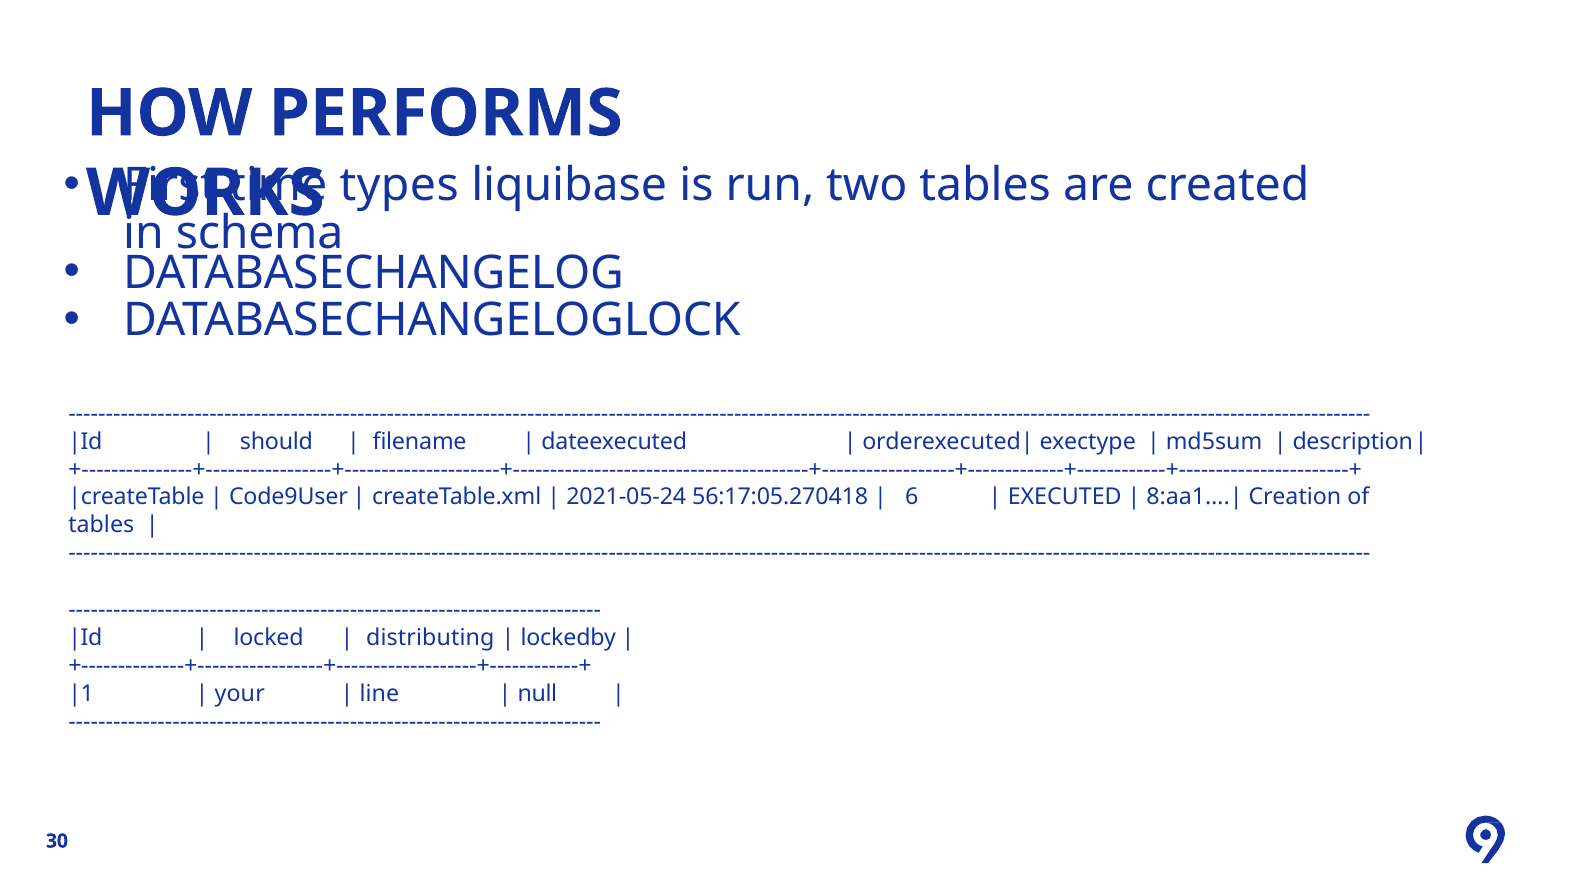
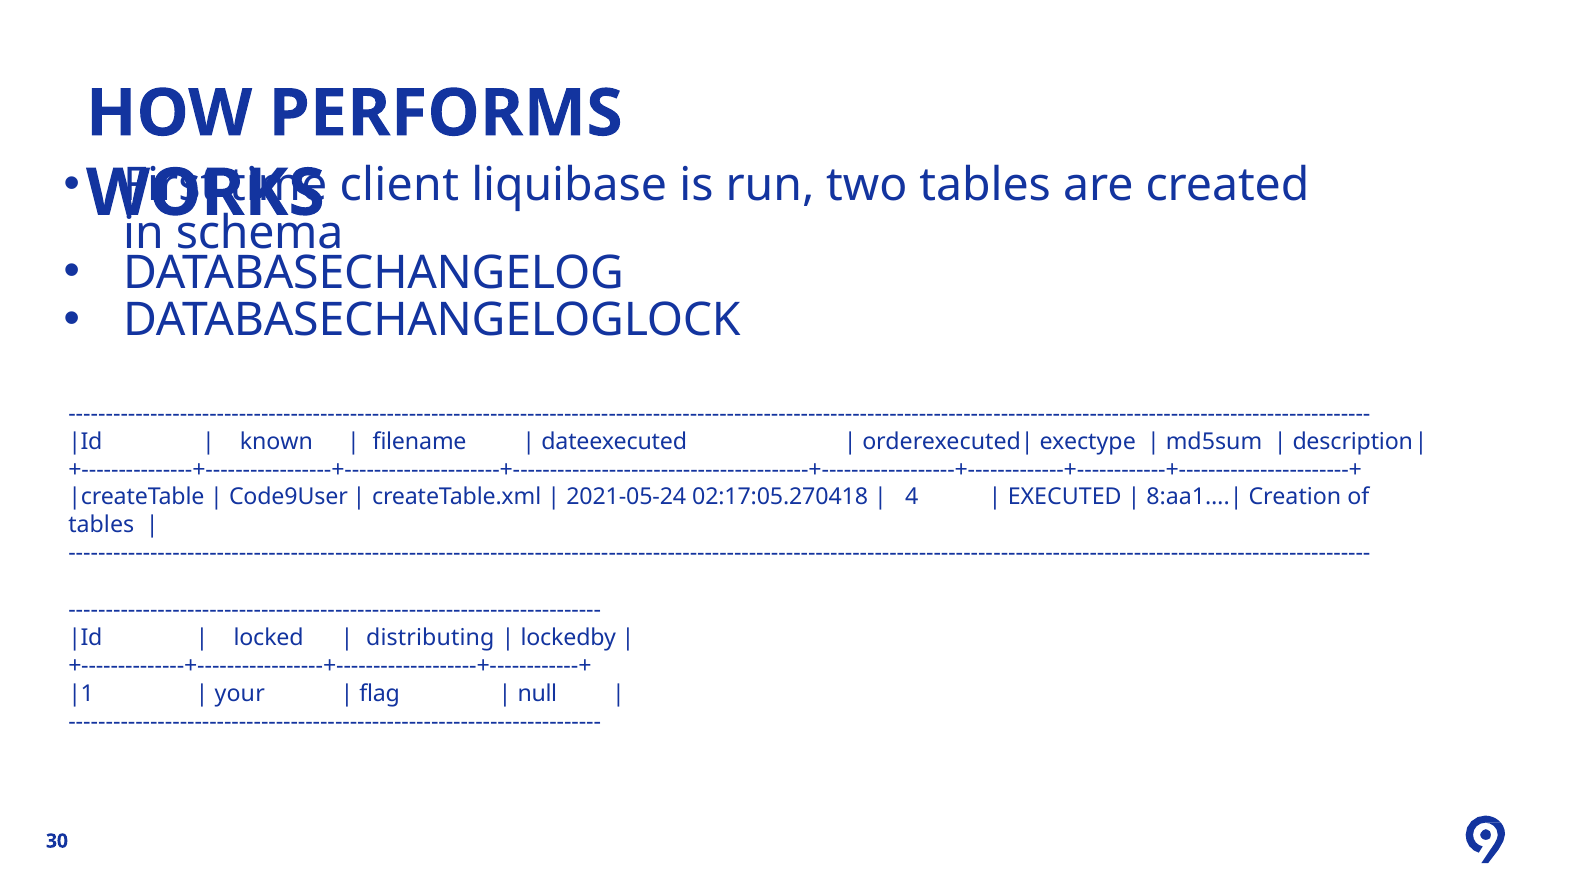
types: types -> client (399, 185)
should: should -> known (276, 441)
56:17:05.270418: 56:17:05.270418 -> 02:17:05.270418 (780, 497)
6: 6 -> 4 (912, 497)
line: line -> flag (380, 694)
